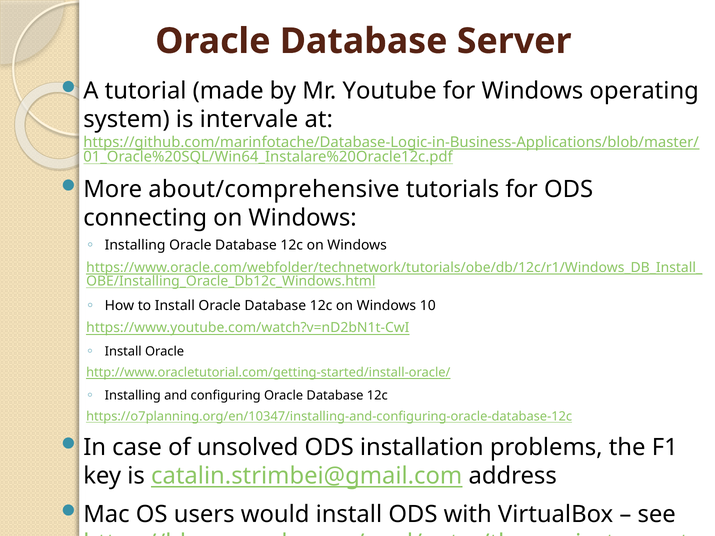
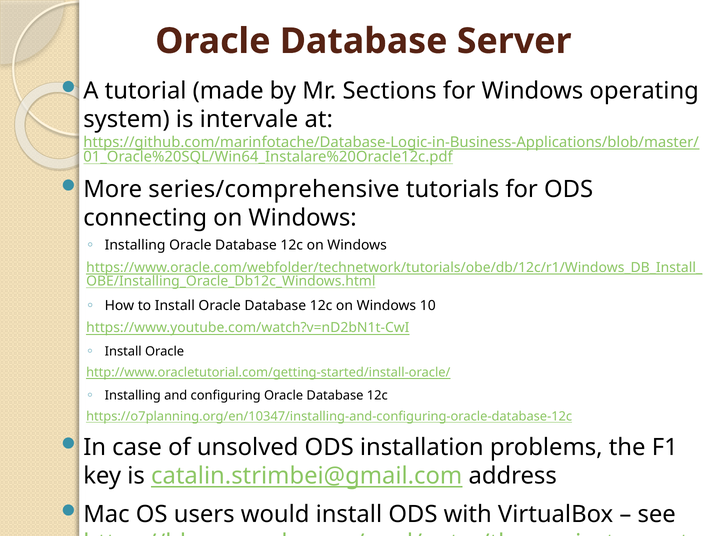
Youtube: Youtube -> Sections (390, 91)
about/comprehensive: about/comprehensive -> series/comprehensive (274, 189)
